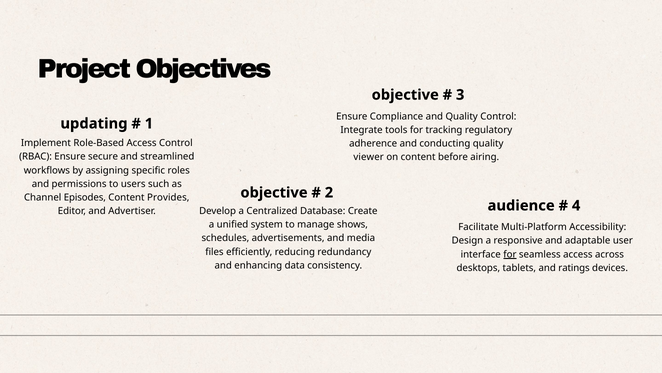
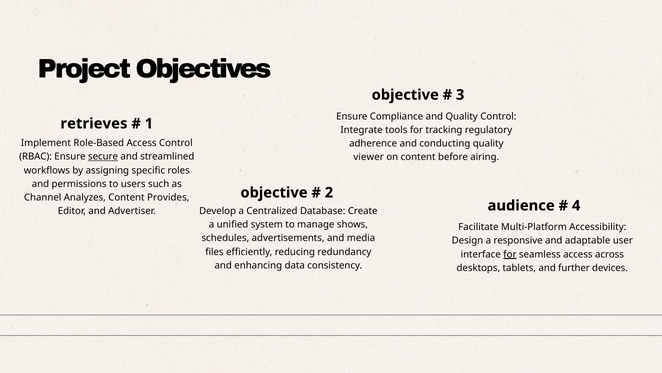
updating: updating -> retrieves (94, 123)
secure underline: none -> present (103, 157)
Episodes: Episodes -> Analyzes (85, 197)
ratings: ratings -> further (574, 267)
